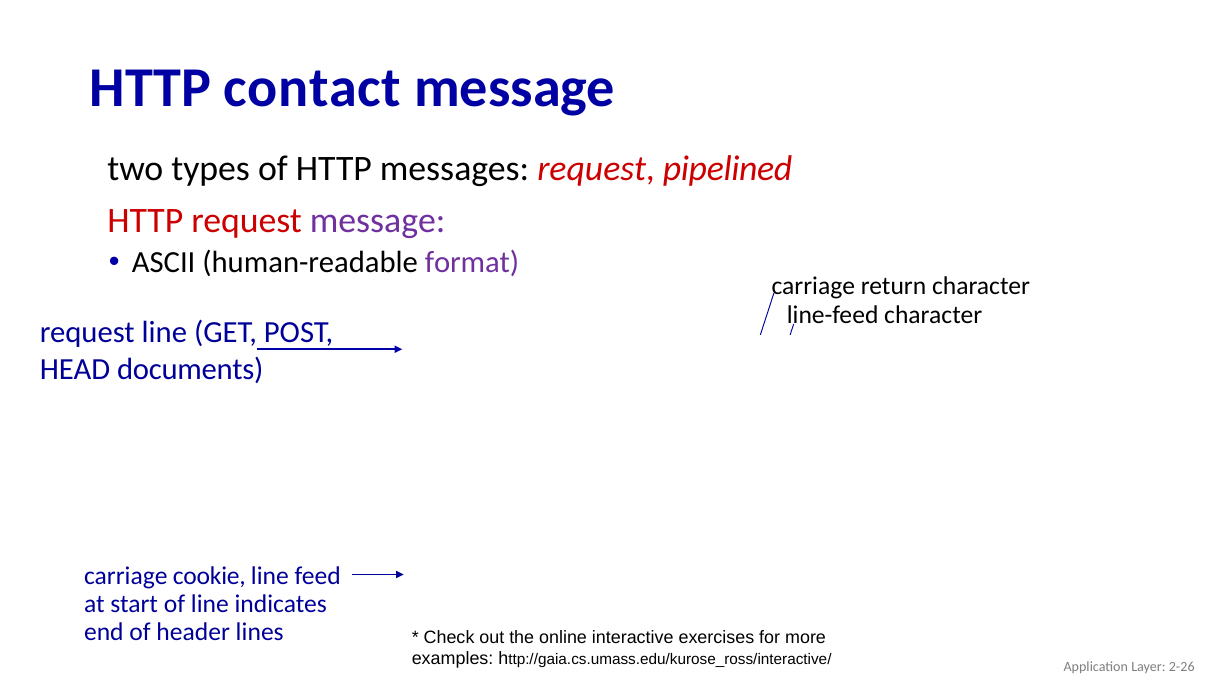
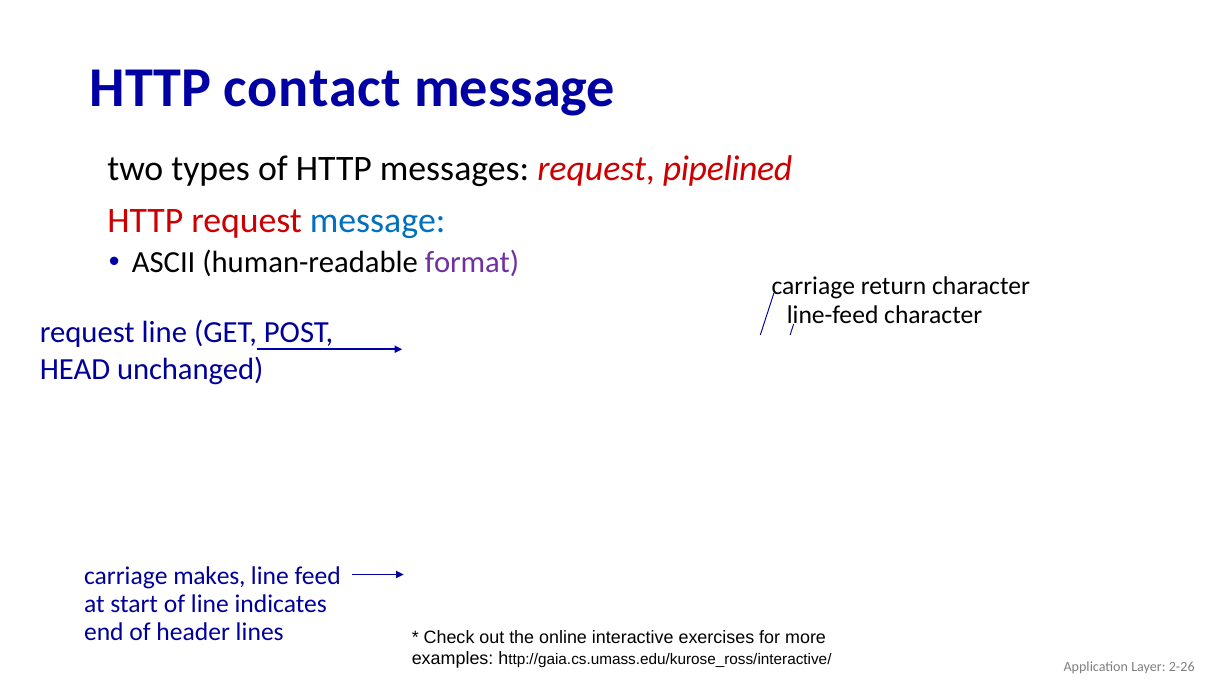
message colour: purple -> blue (378, 221)
documents: documents -> unchanged (190, 369)
cookie: cookie -> makes (209, 577)
